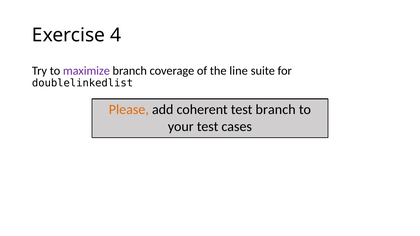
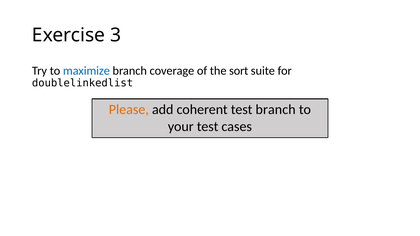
4: 4 -> 3 (116, 35)
maximize colour: purple -> blue (86, 71)
line: line -> sort (239, 71)
